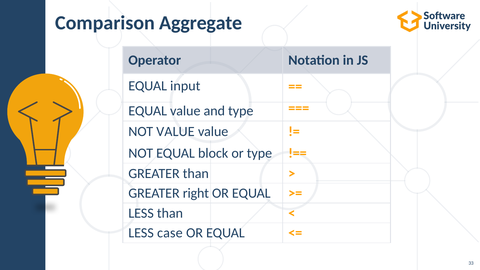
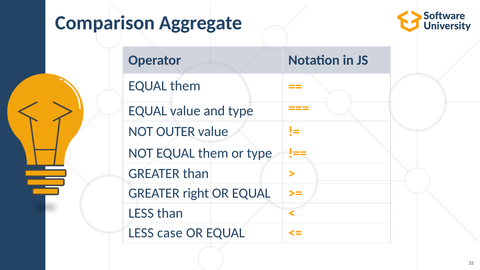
input: input -> them (185, 86)
NOT VALUE: VALUE -> OUTER (176, 131)
NOT EQUAL block: block -> them (213, 153)
